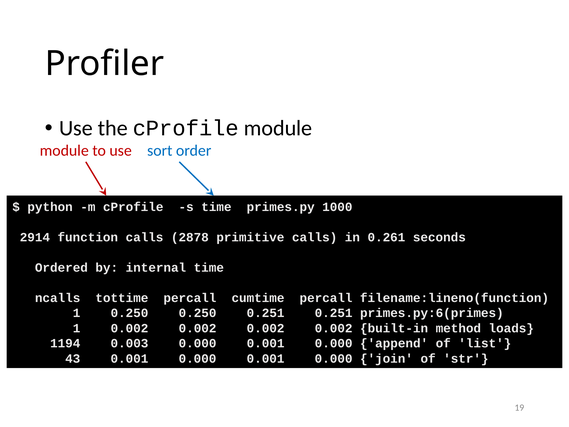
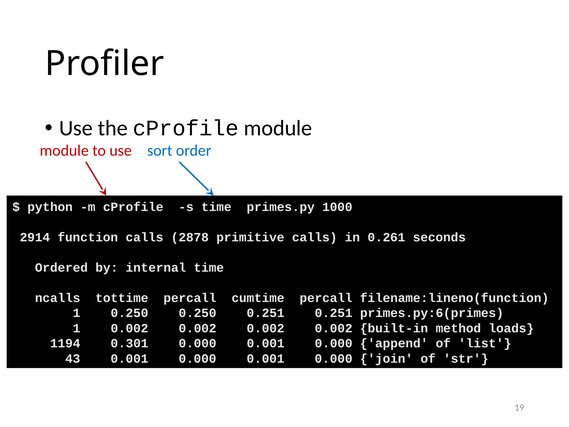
0.003: 0.003 -> 0.301 (129, 343)
